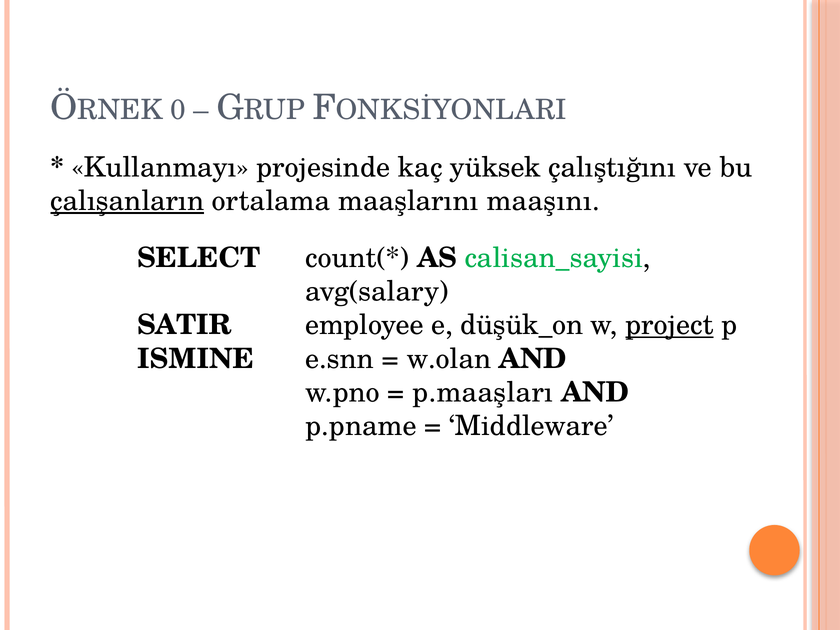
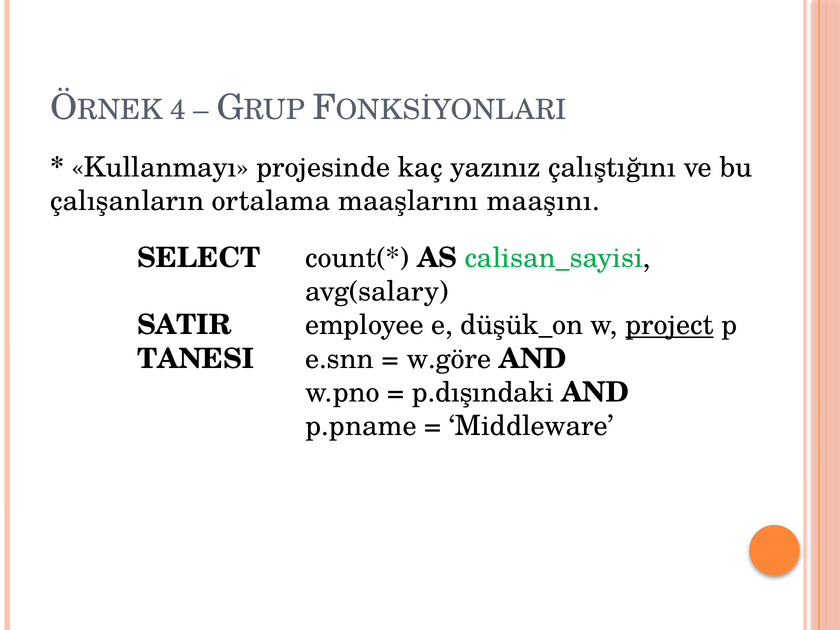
0: 0 -> 4 (178, 110)
yüksek: yüksek -> yazınız (495, 167)
çalışanların underline: present -> none (127, 201)
ISMINE: ISMINE -> TANESI (196, 359)
w.olan: w.olan -> w.göre (449, 359)
p.maaşları: p.maaşları -> p.dışındaki (483, 392)
